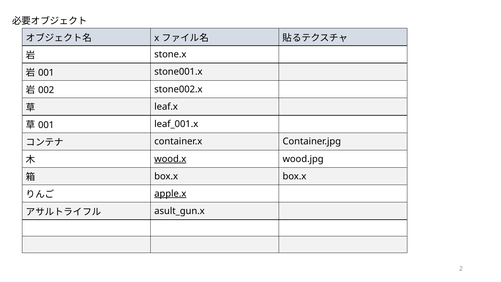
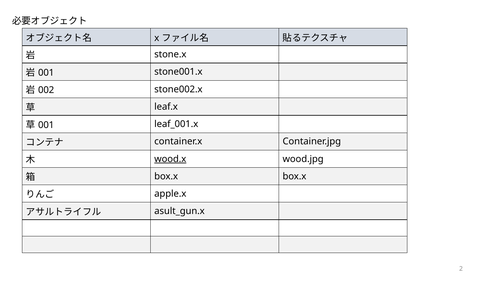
apple.x underline: present -> none (170, 194)
